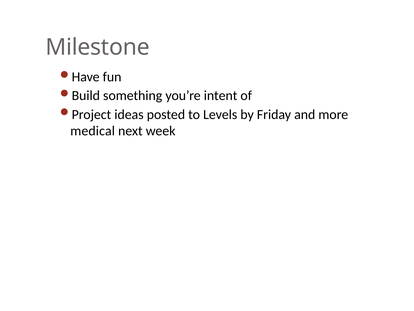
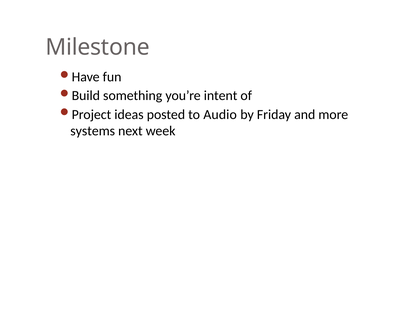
Levels: Levels -> Audio (220, 114)
medical: medical -> systems (93, 131)
